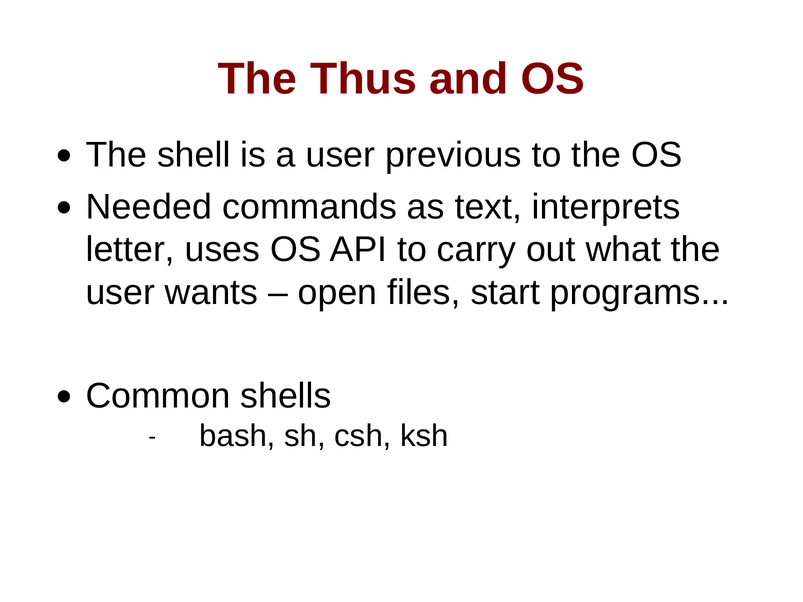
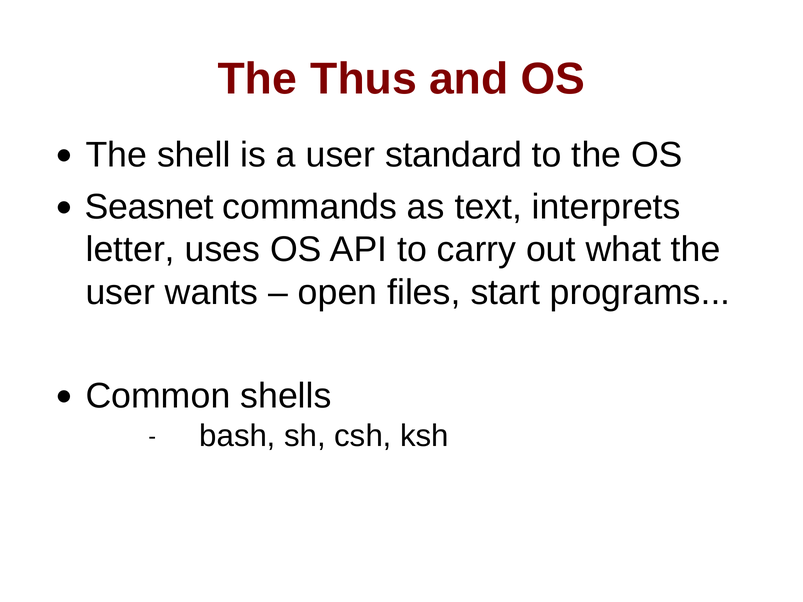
previous: previous -> standard (454, 155)
Needed: Needed -> Seasnet (149, 207)
